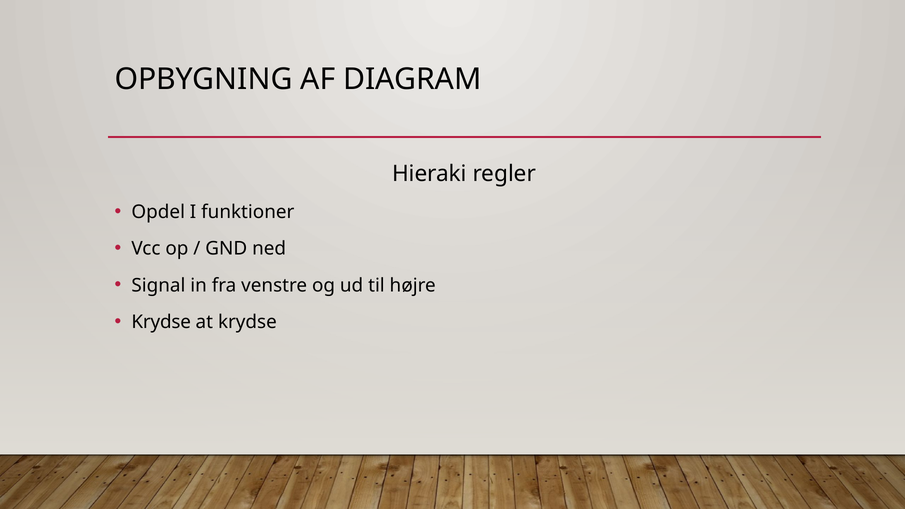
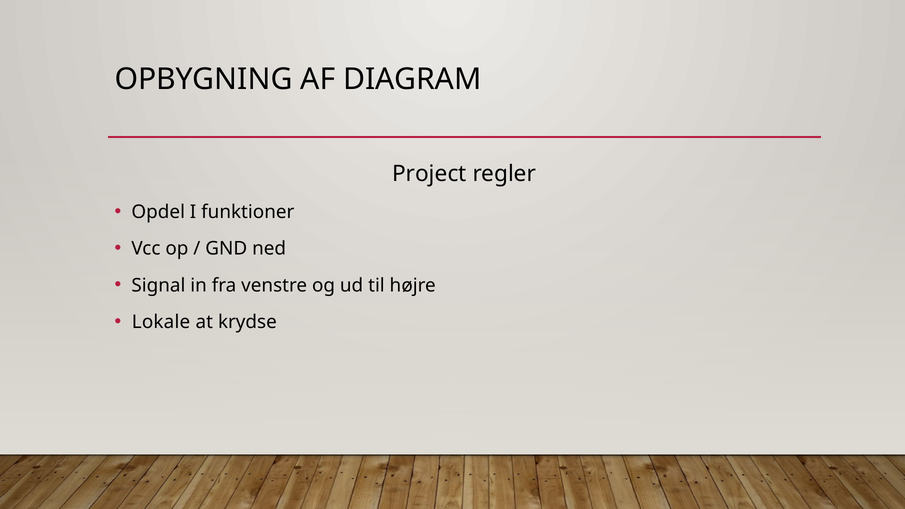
Hieraki: Hieraki -> Project (429, 174)
Krydse: Krydse -> Lokale (161, 322)
